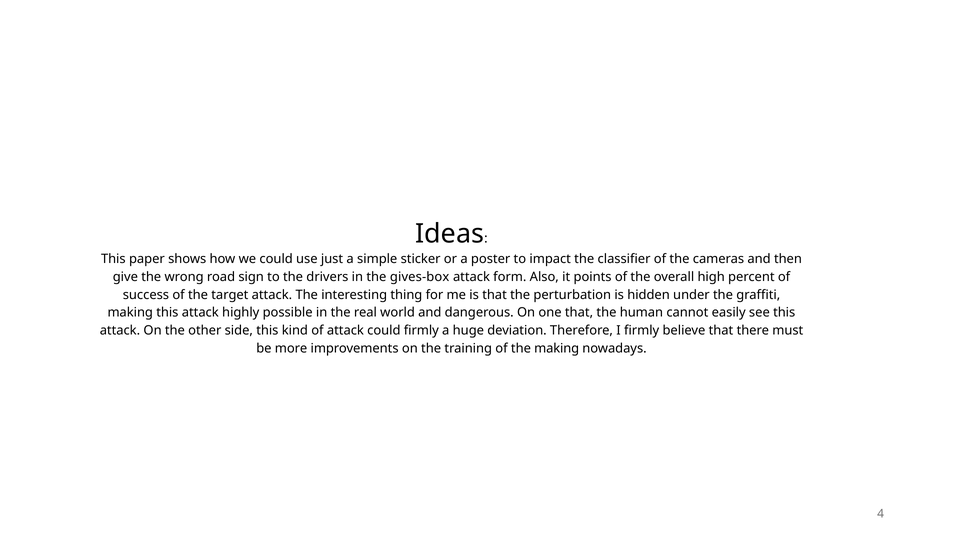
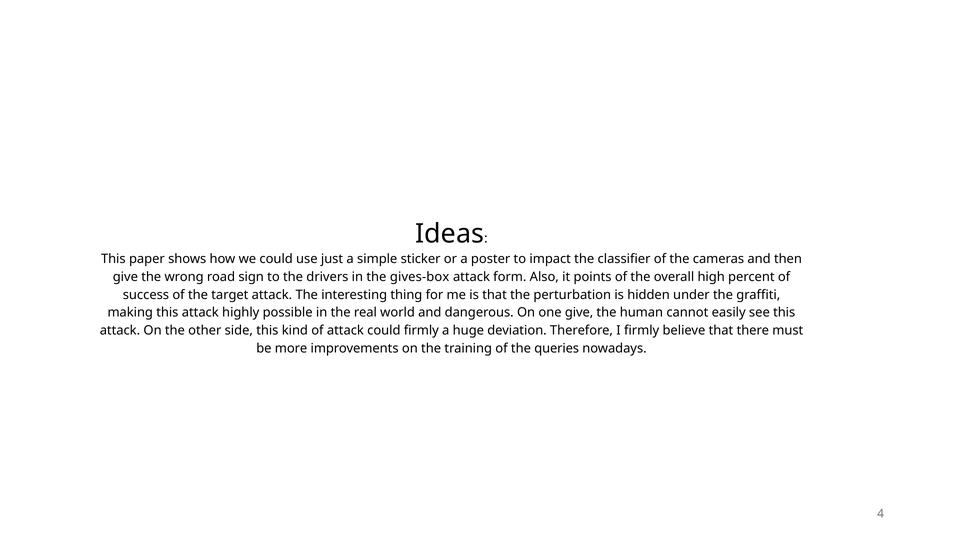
one that: that -> give (579, 312)
the making: making -> queries (557, 348)
